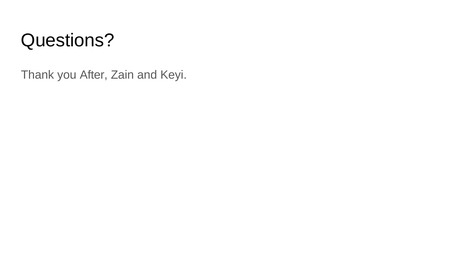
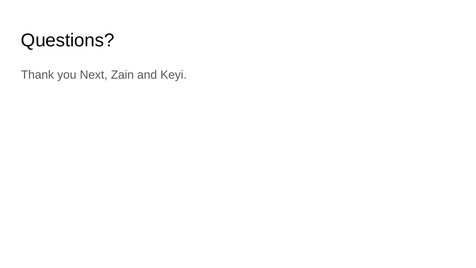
After: After -> Next (94, 75)
